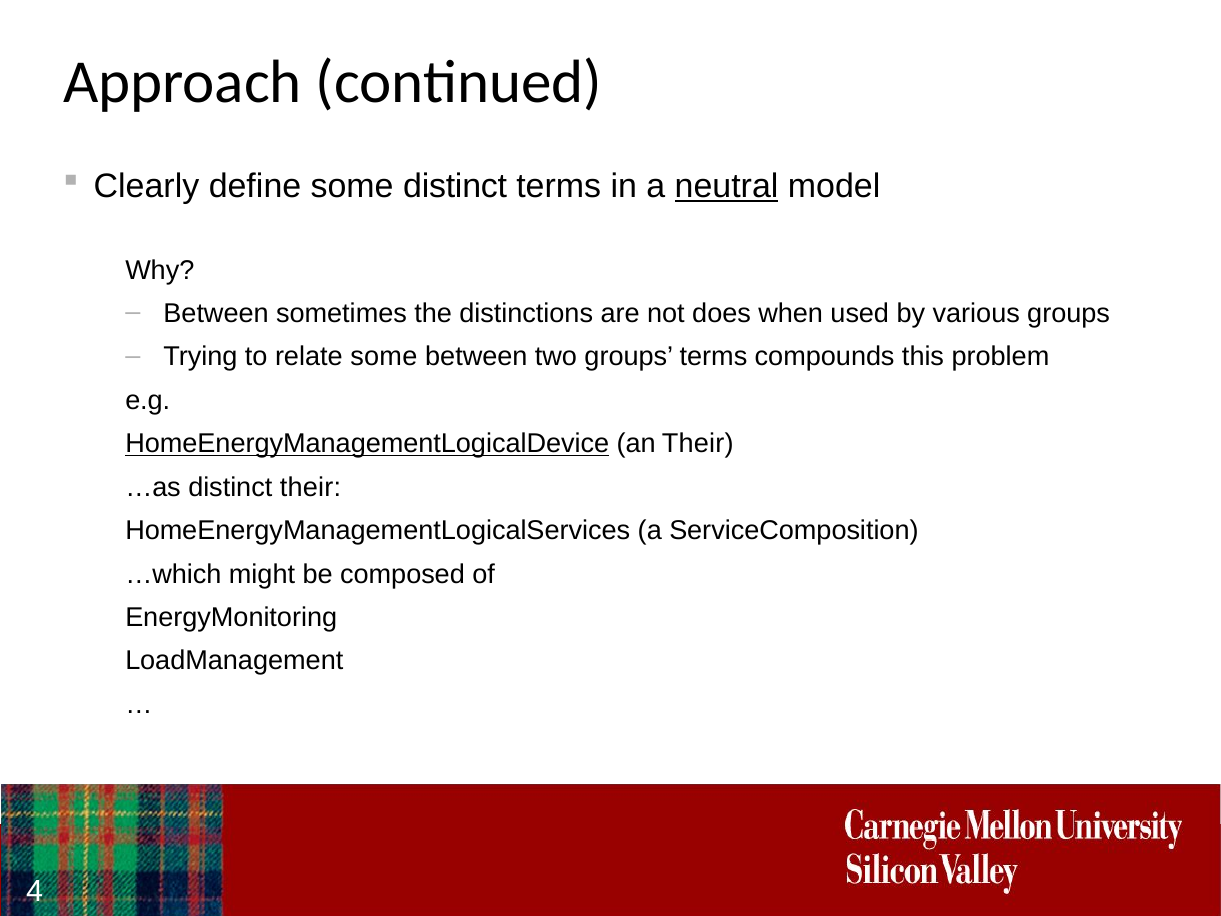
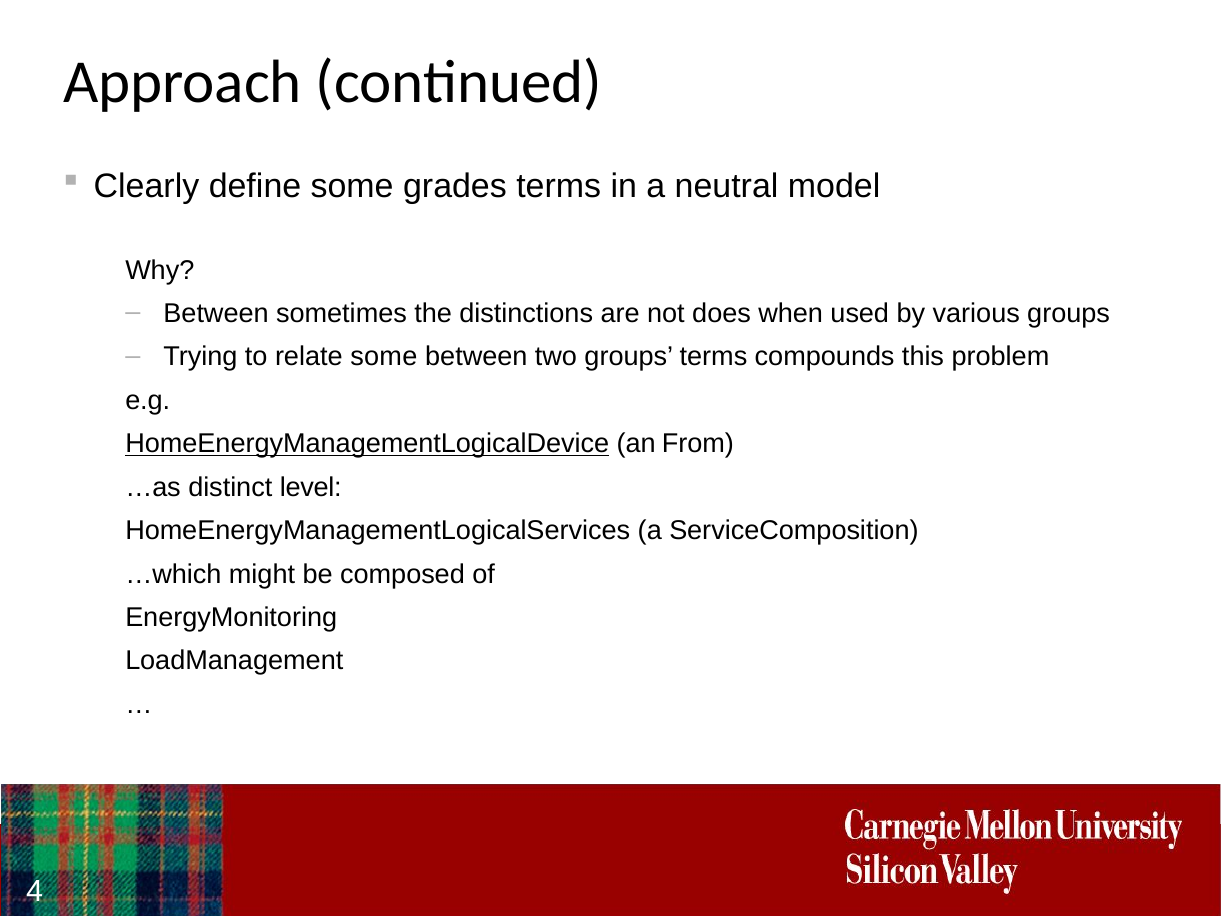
some distinct: distinct -> grades (455, 186)
neutral underline: present -> none (727, 186)
an Their: Their -> From (698, 444)
distinct their: their -> level (311, 487)
